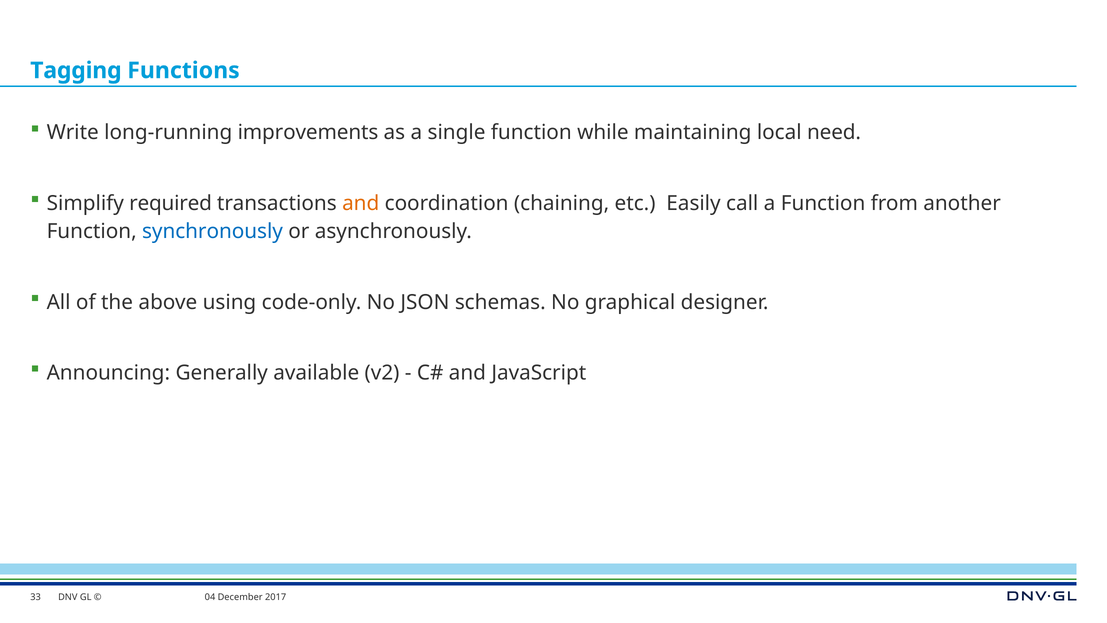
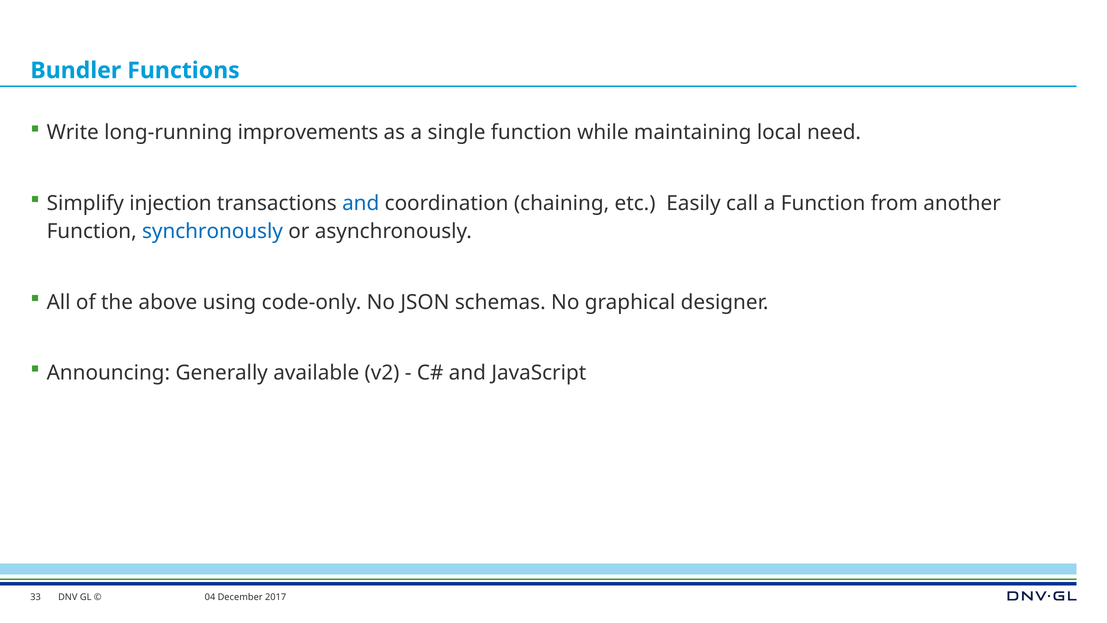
Tagging: Tagging -> Bundler (76, 70)
required: required -> injection (171, 203)
and colour: orange -> blue (361, 203)
